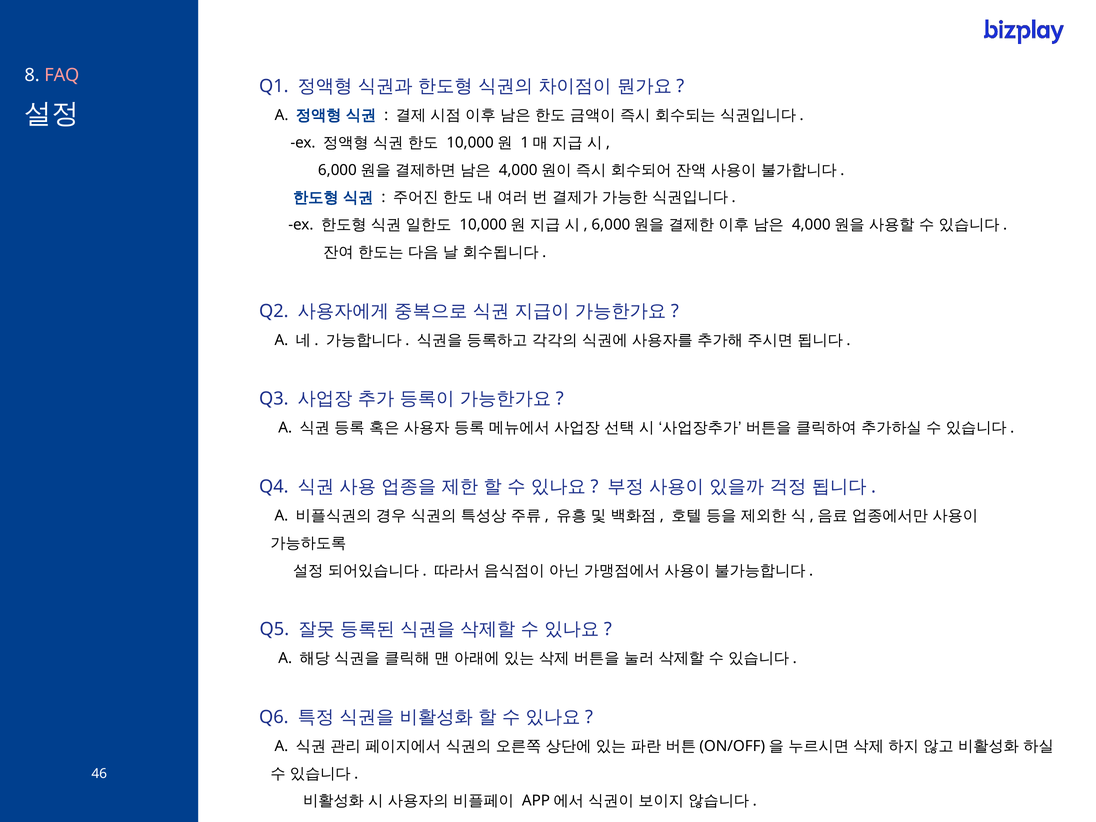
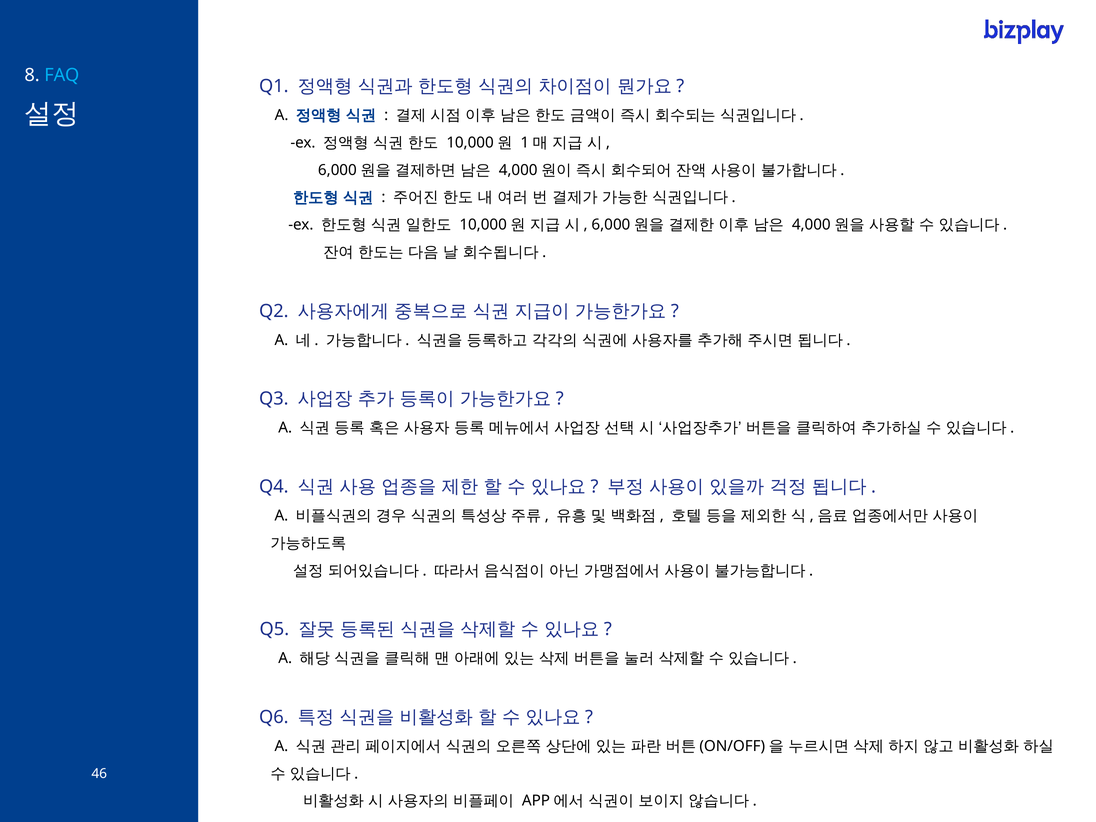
FAQ colour: pink -> light blue (62, 75)
